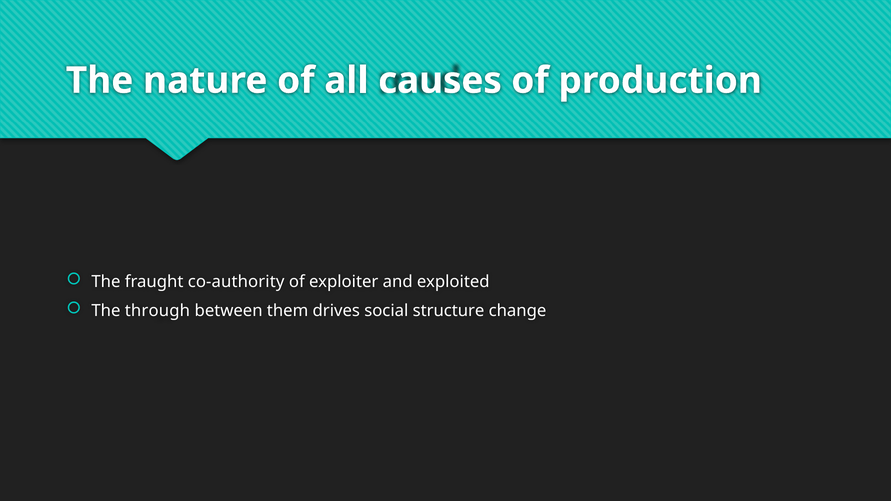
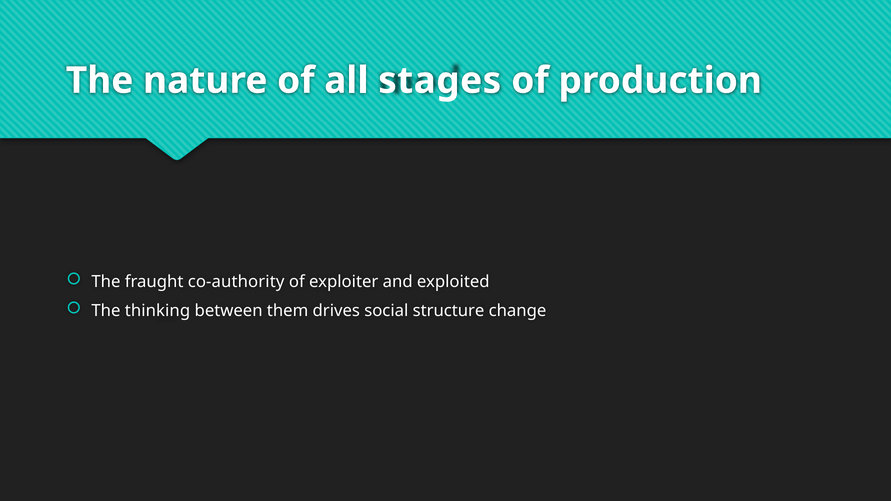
causes: causes -> stages (440, 81)
through: through -> thinking (157, 311)
